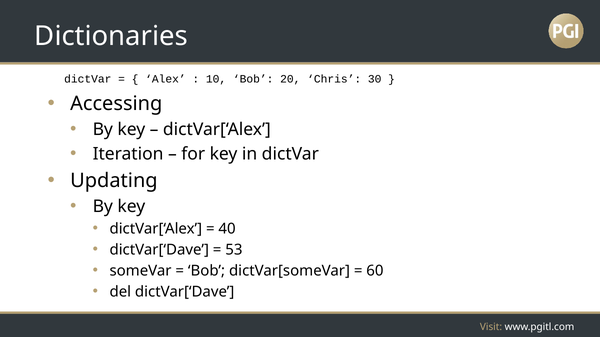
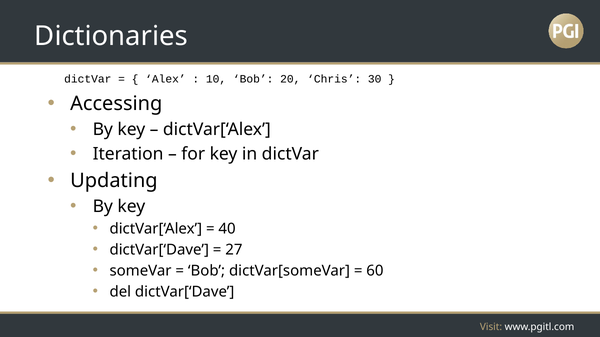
53: 53 -> 27 (234, 250)
